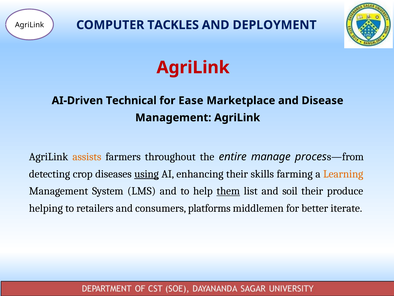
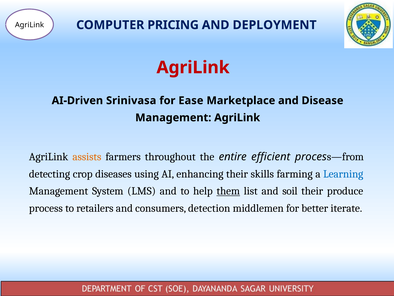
TACKLES: TACKLES -> PRICING (173, 25)
Technical: Technical -> Srinivasa (131, 100)
manage: manage -> efficient (271, 157)
using underline: present -> none (147, 174)
Learning colour: orange -> blue (343, 174)
helping: helping -> process (46, 208)
platforms: platforms -> detection (209, 208)
